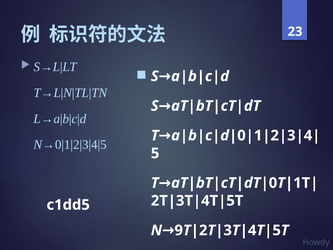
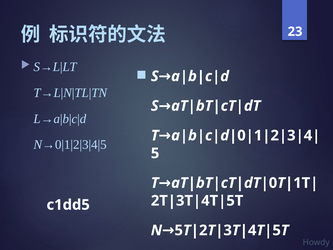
N 9: 9 -> 5 (179, 230)
